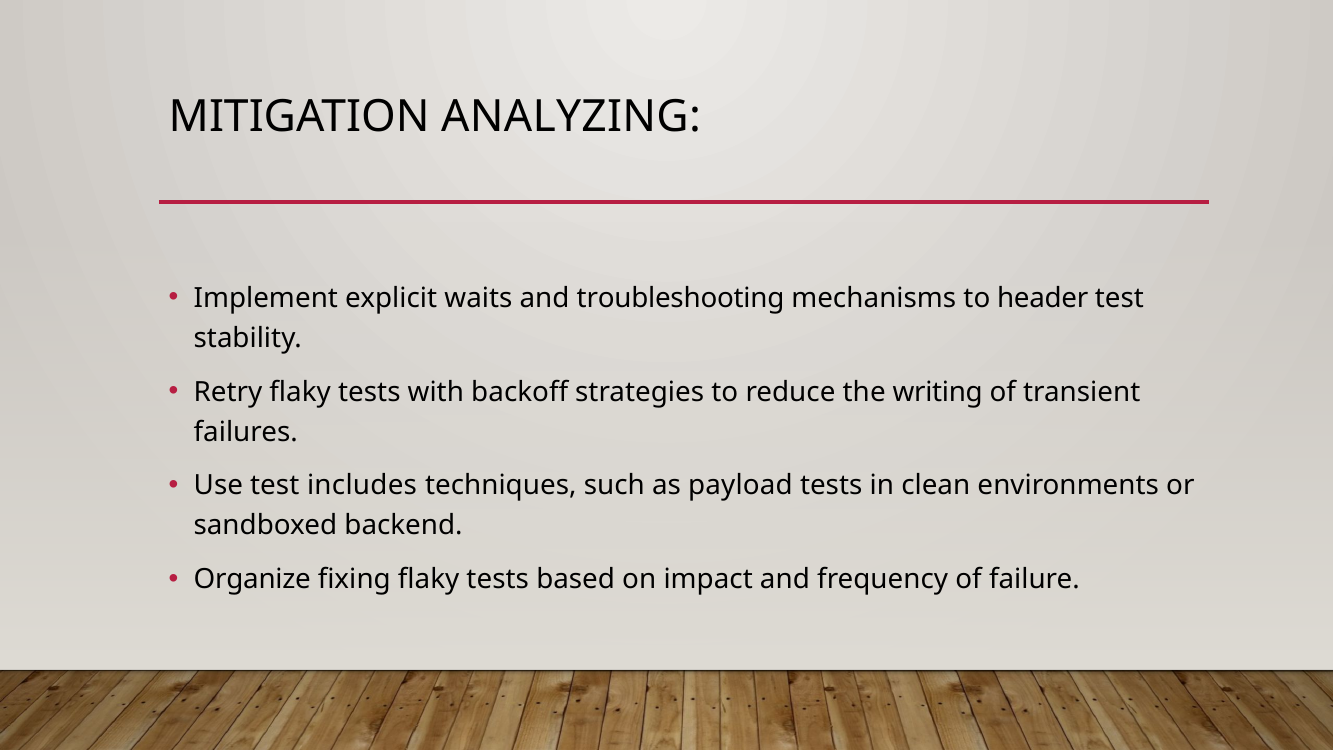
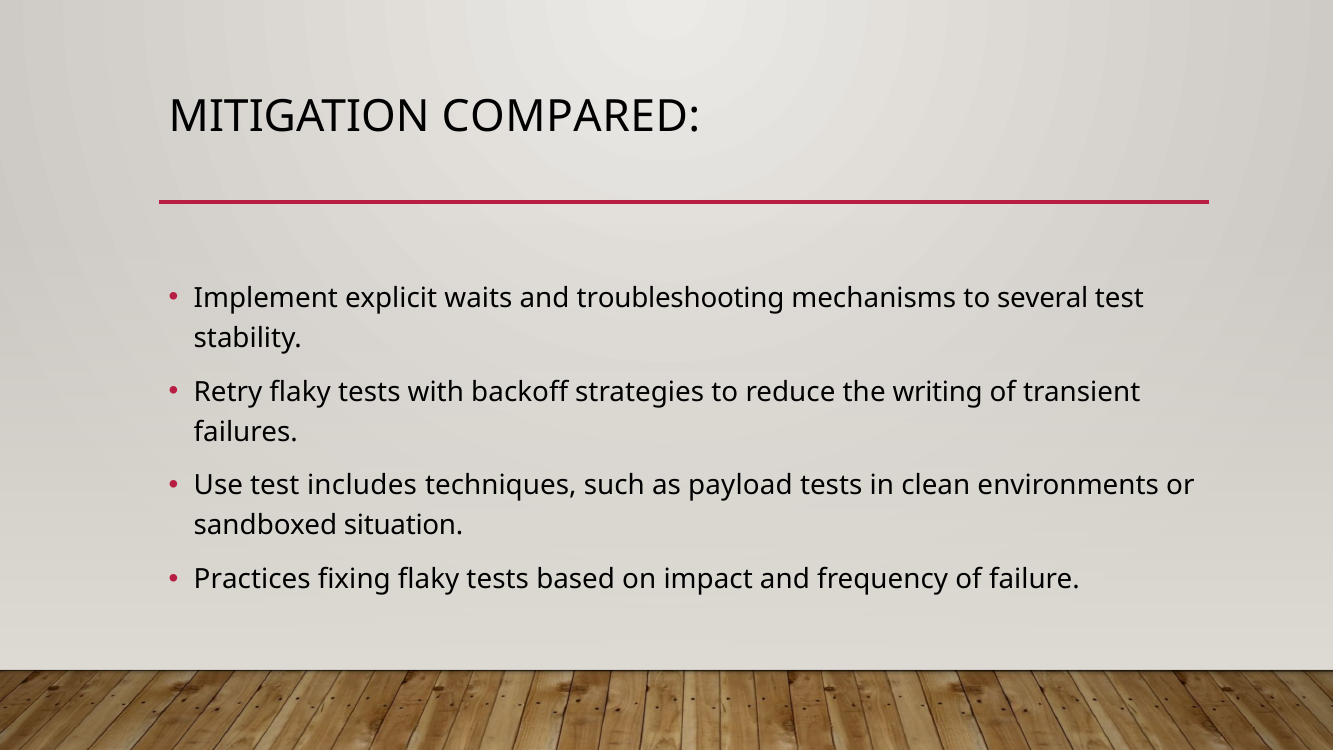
ANALYZING: ANALYZING -> COMPARED (571, 117)
header: header -> several (1043, 298)
backend: backend -> situation (404, 526)
Organize: Organize -> Practices (252, 579)
